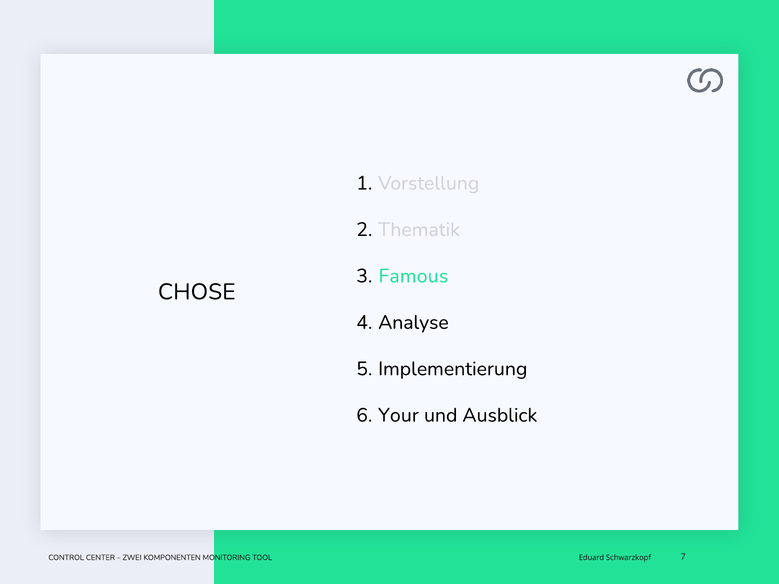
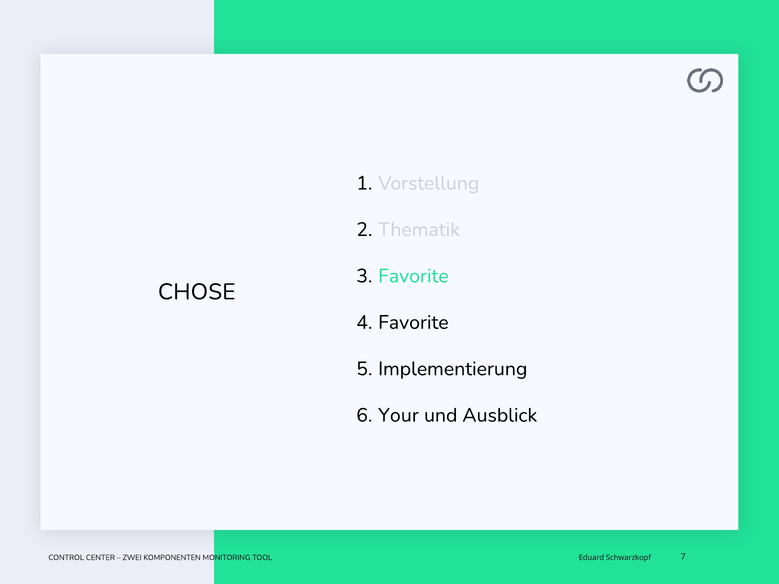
Famous: Famous -> Favorite (413, 276)
Analyse: Analyse -> Favorite (413, 323)
